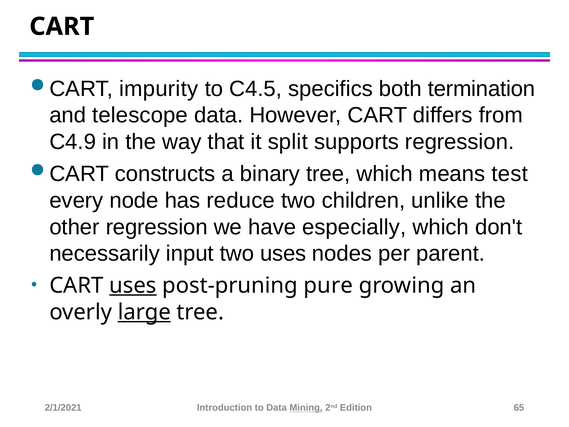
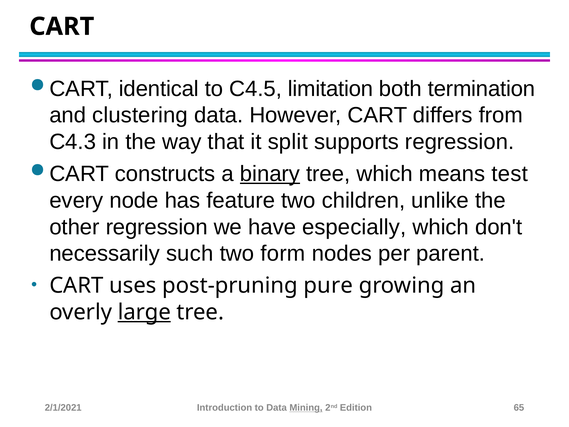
impurity: impurity -> identical (159, 89)
specifics: specifics -> limitation (331, 89)
telescope: telescope -> clustering (140, 115)
C4.9: C4.9 -> C4.3 (73, 142)
binary underline: none -> present (270, 174)
reduce: reduce -> feature (241, 200)
input: input -> such (190, 253)
two uses: uses -> form (283, 253)
uses underline: present -> none (133, 285)
